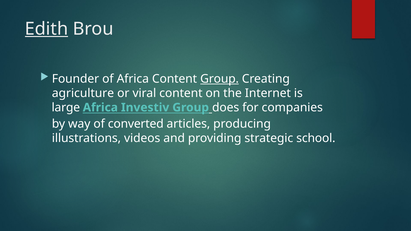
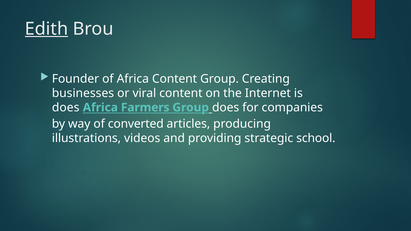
Group underline: present -> none (220, 79)
agriculture: agriculture -> businesses (83, 93)
large: large -> does (66, 108)
Investiv: Investiv -> Farmers (145, 108)
